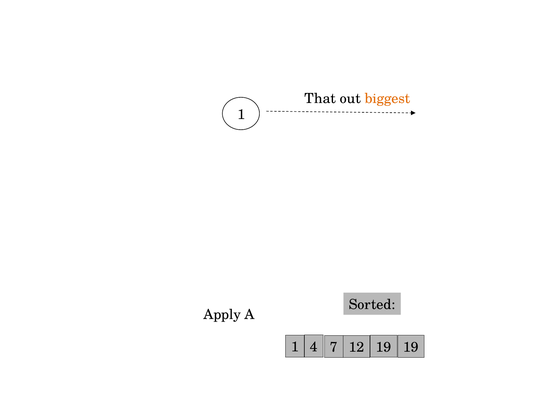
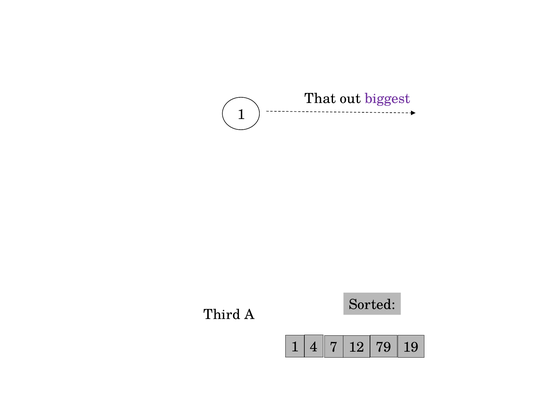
biggest colour: orange -> purple (388, 99)
Apply: Apply -> Third (222, 315)
12 19: 19 -> 79 (383, 347)
